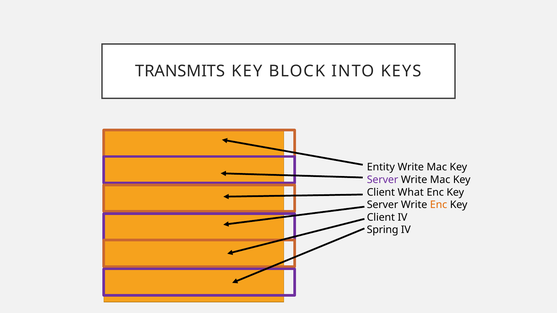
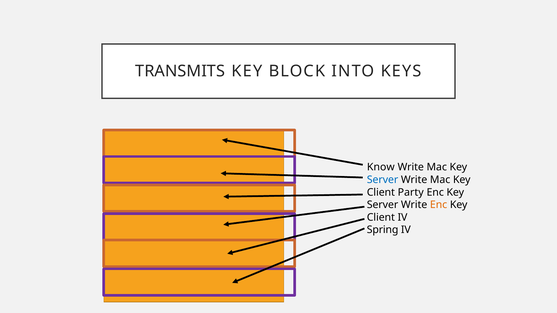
Entity: Entity -> Know (381, 167)
Server colour: purple -> blue (383, 180)
What: What -> Party (411, 192)
